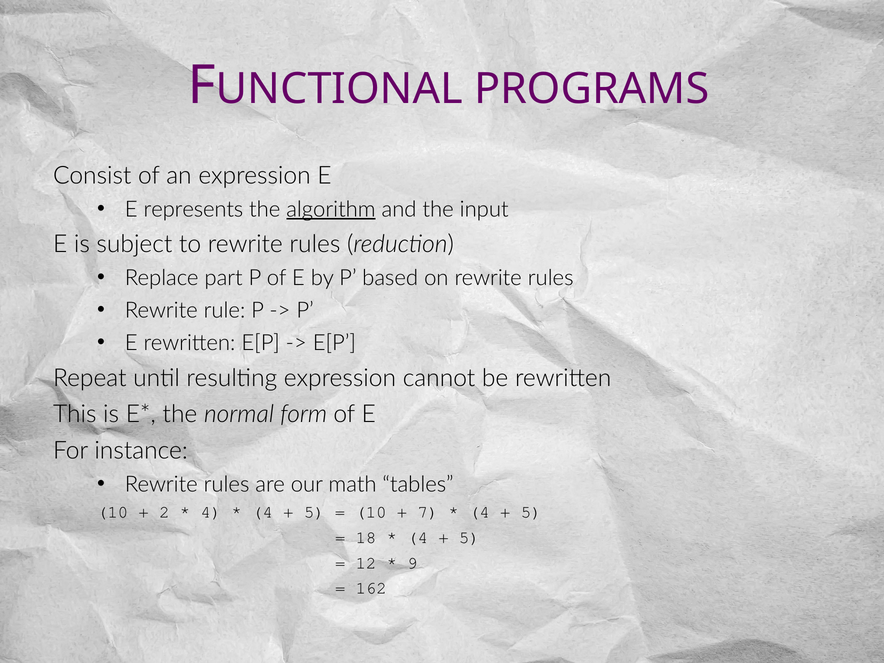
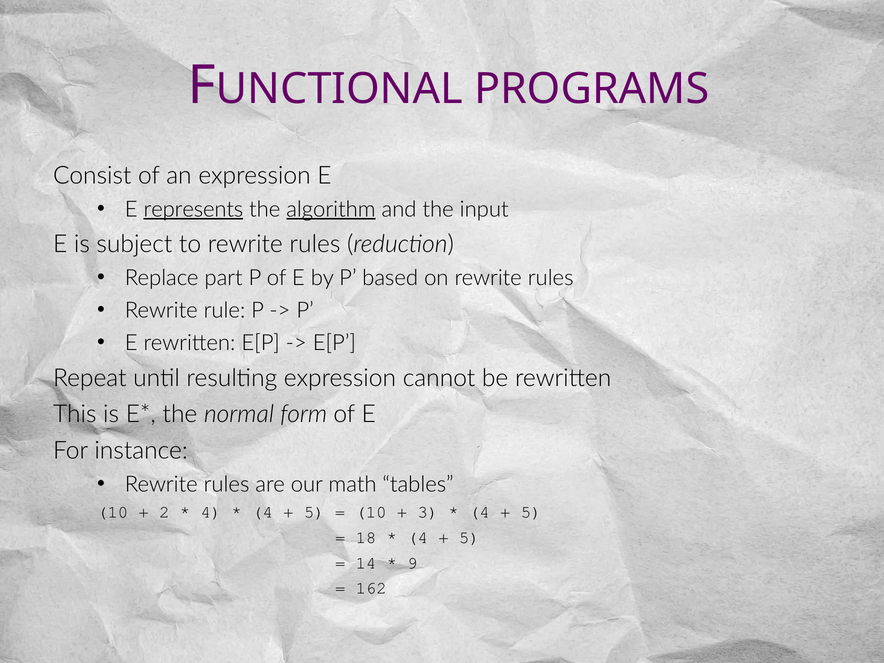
represents underline: none -> present (193, 209)
7: 7 -> 3 (428, 512)
12: 12 -> 14 (366, 563)
